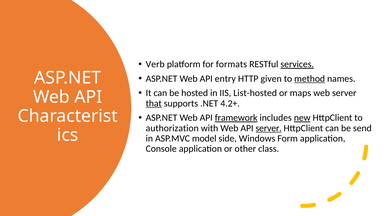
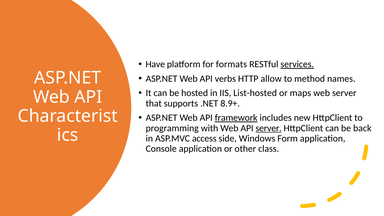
Verb: Verb -> Have (155, 64)
entry: entry -> verbs (225, 79)
given: given -> allow (271, 79)
method underline: present -> none (310, 79)
that underline: present -> none (154, 103)
4.2+: 4.2+ -> 8.9+ (230, 103)
new underline: present -> none (302, 118)
authorization: authorization -> programming (172, 128)
send: send -> back (362, 128)
model: model -> access (204, 138)
